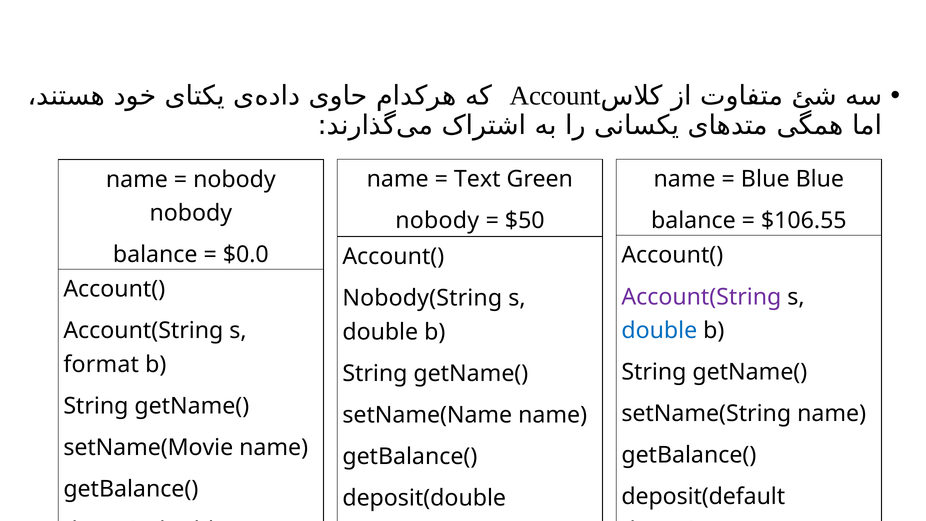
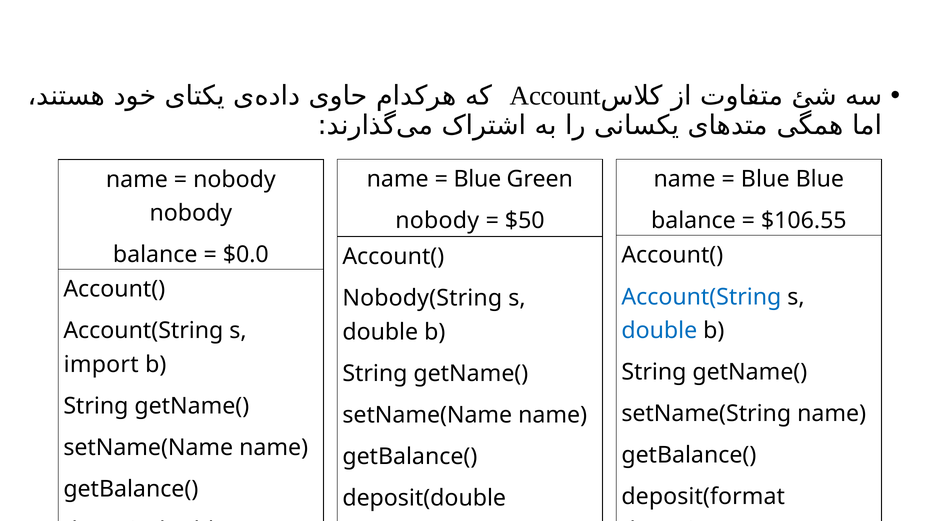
Text: Text -> Blue (477, 179)
Account(String colour: purple -> blue (701, 297)
format: format -> import (101, 364)
setName(Movie: setName(Movie -> setName(Name (148, 447)
deposit(default: deposit(default -> deposit(format (703, 497)
